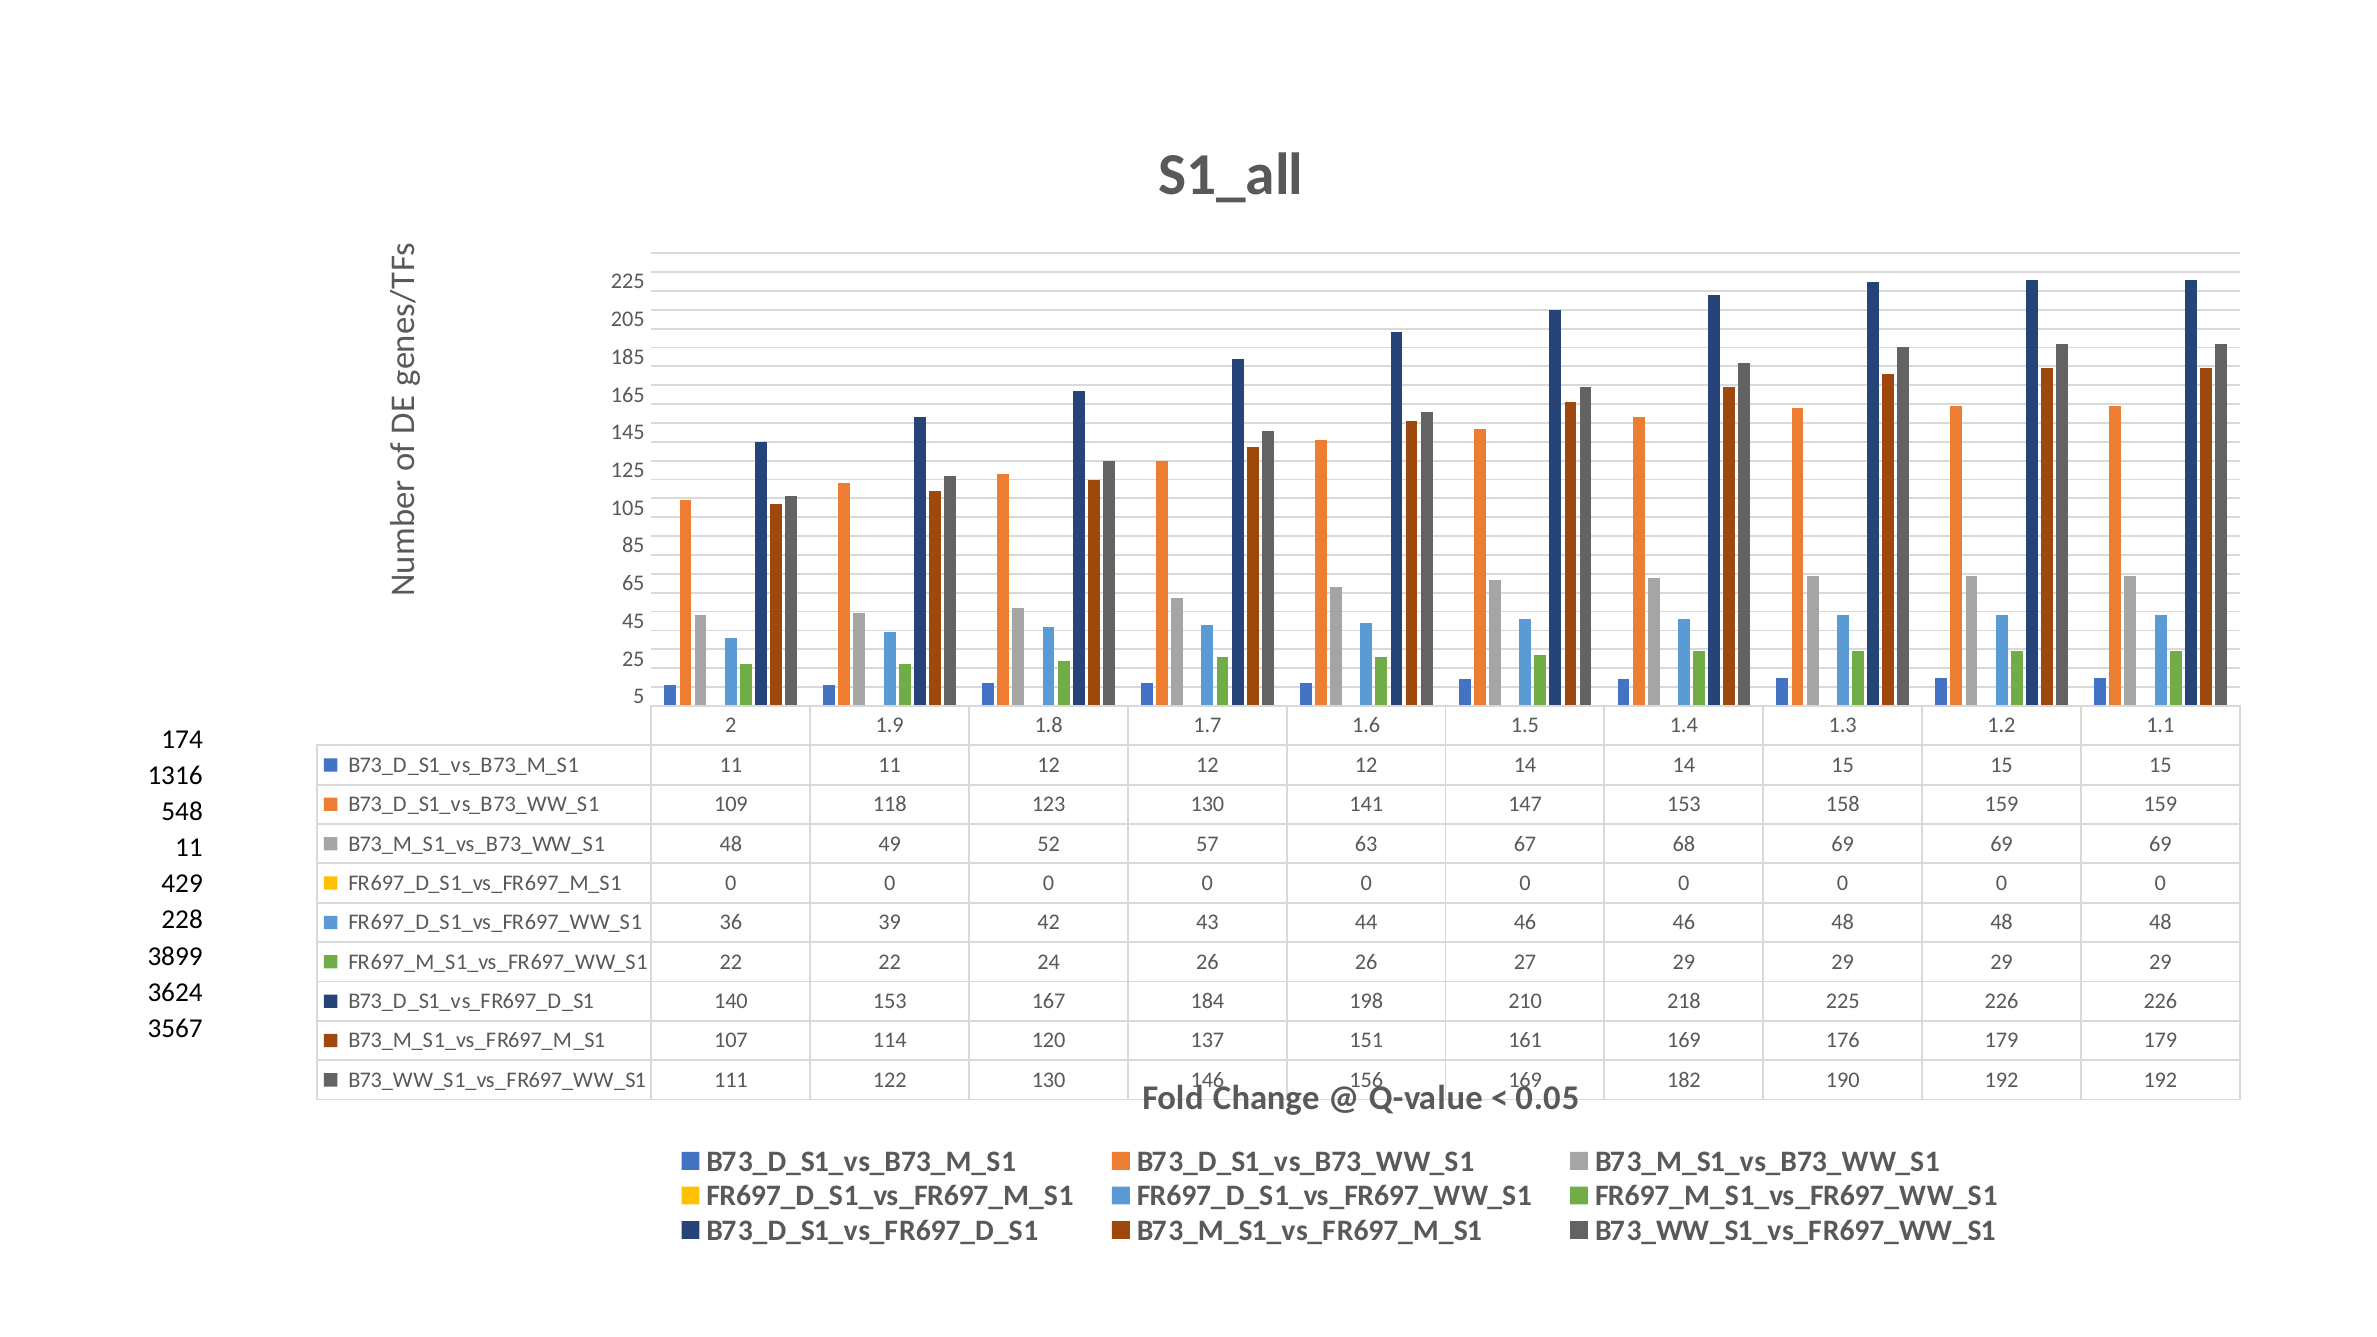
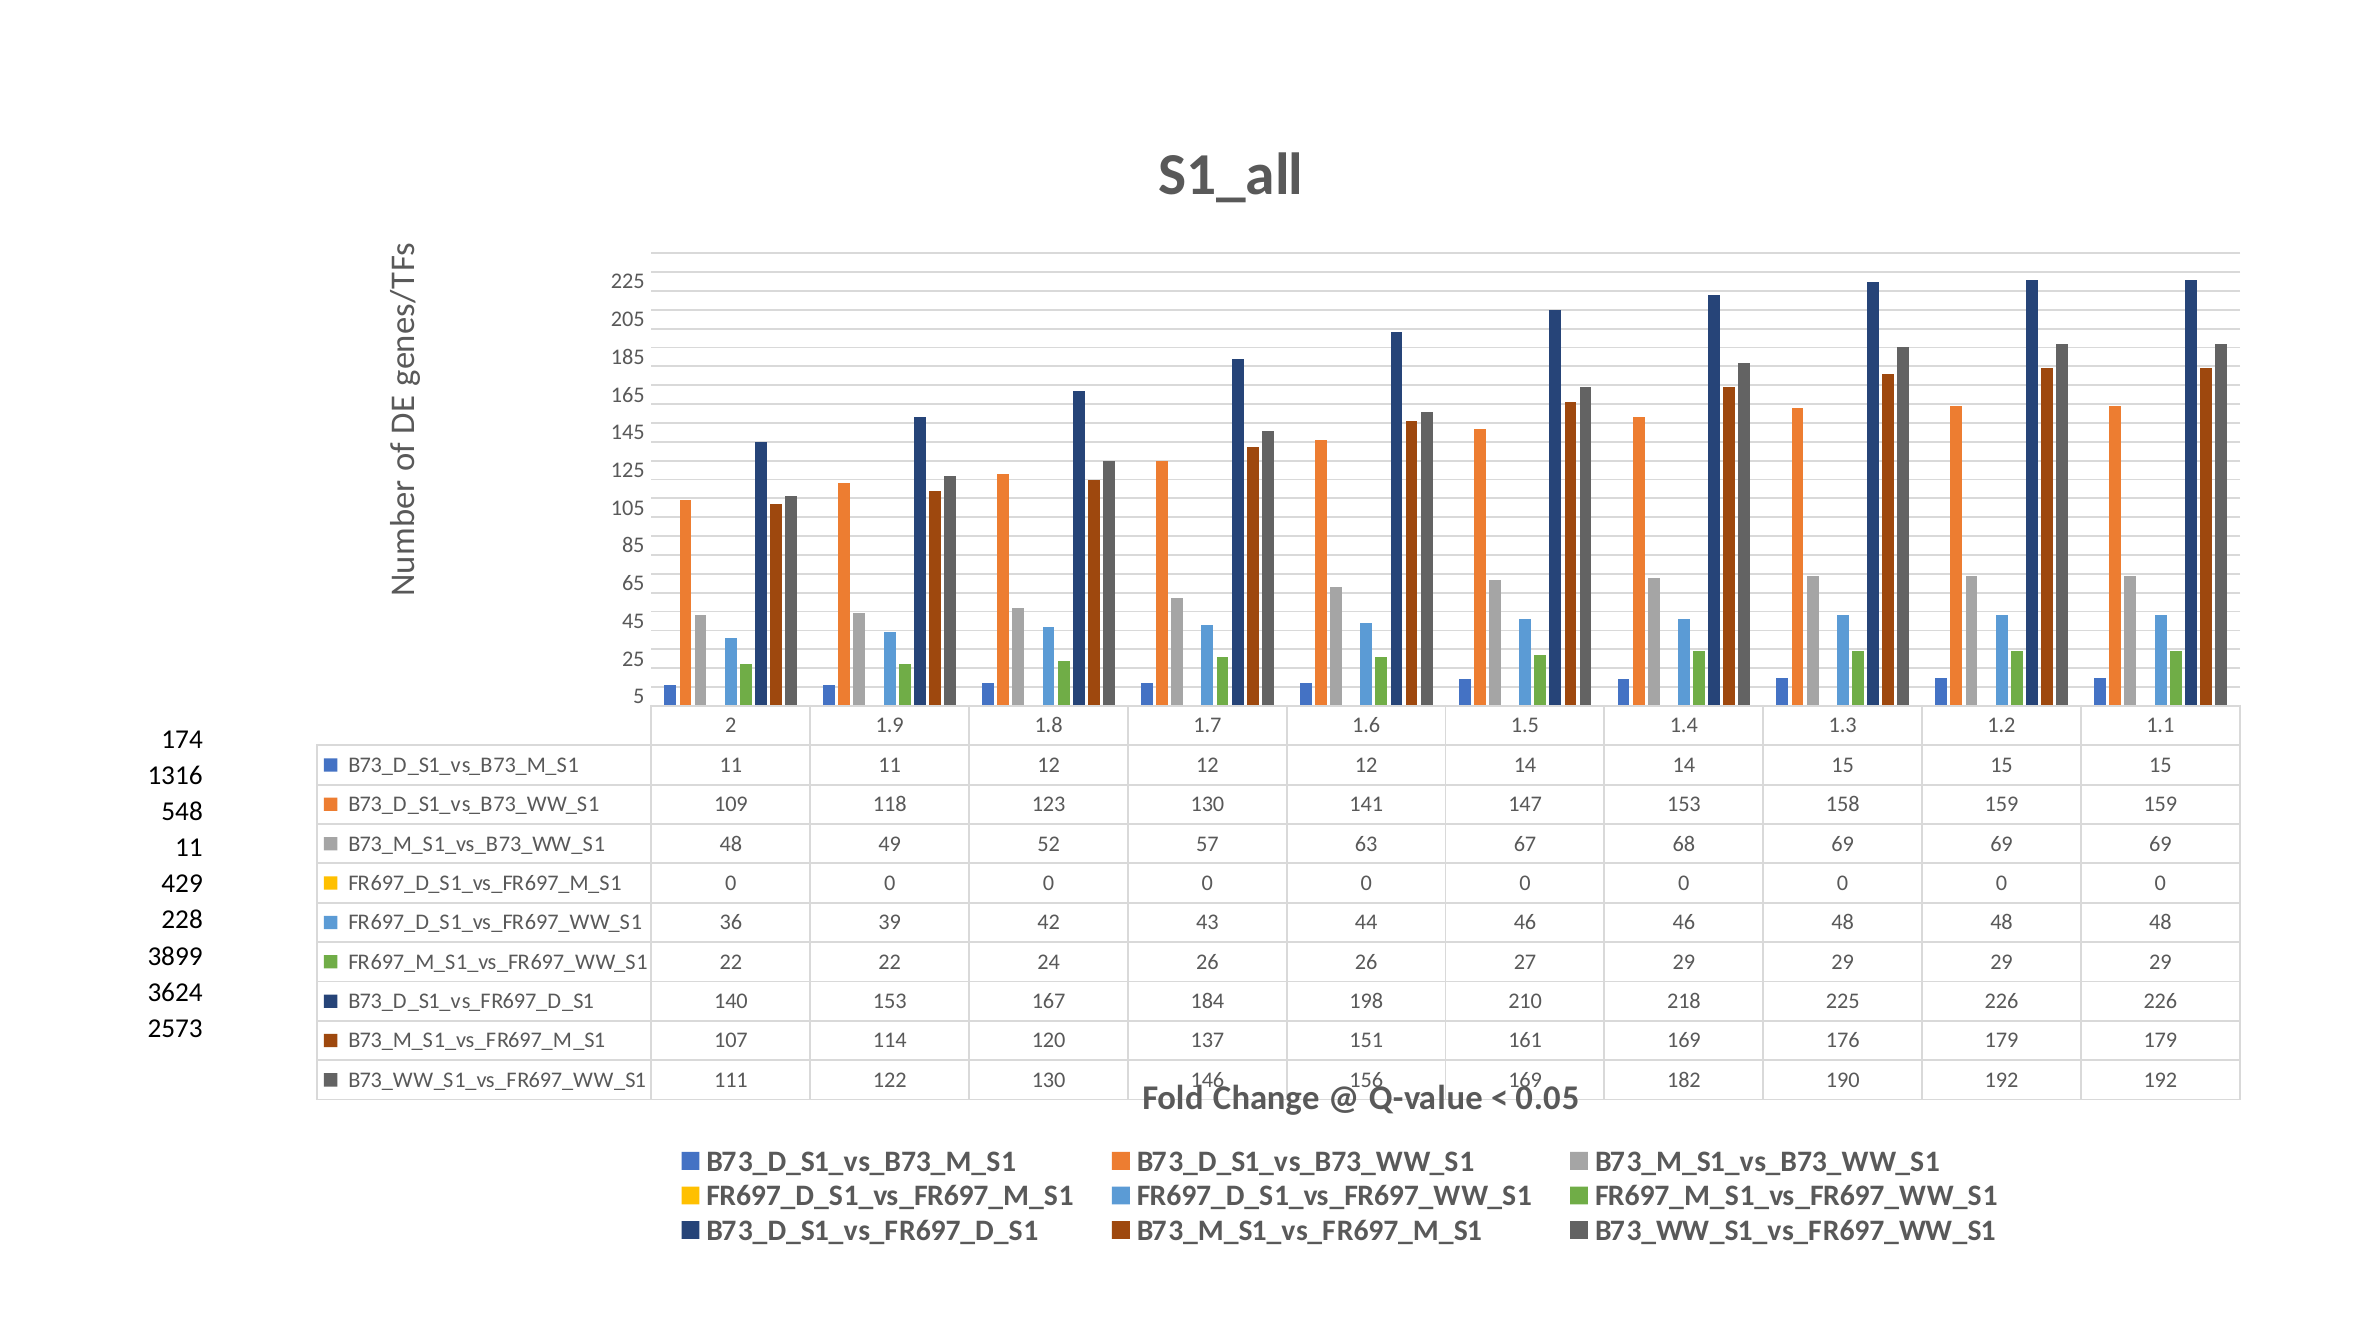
3567: 3567 -> 2573 (175, 1028)
